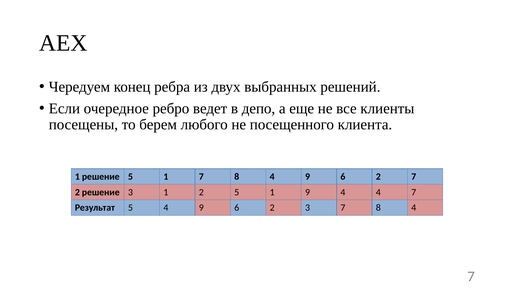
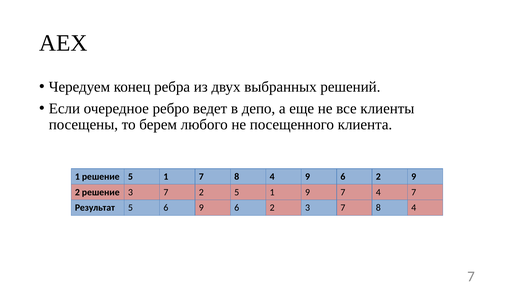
2 7: 7 -> 9 (414, 177)
решение 3 1: 1 -> 7 (166, 192)
9 4: 4 -> 7 (343, 192)
5 4: 4 -> 6 (166, 208)
